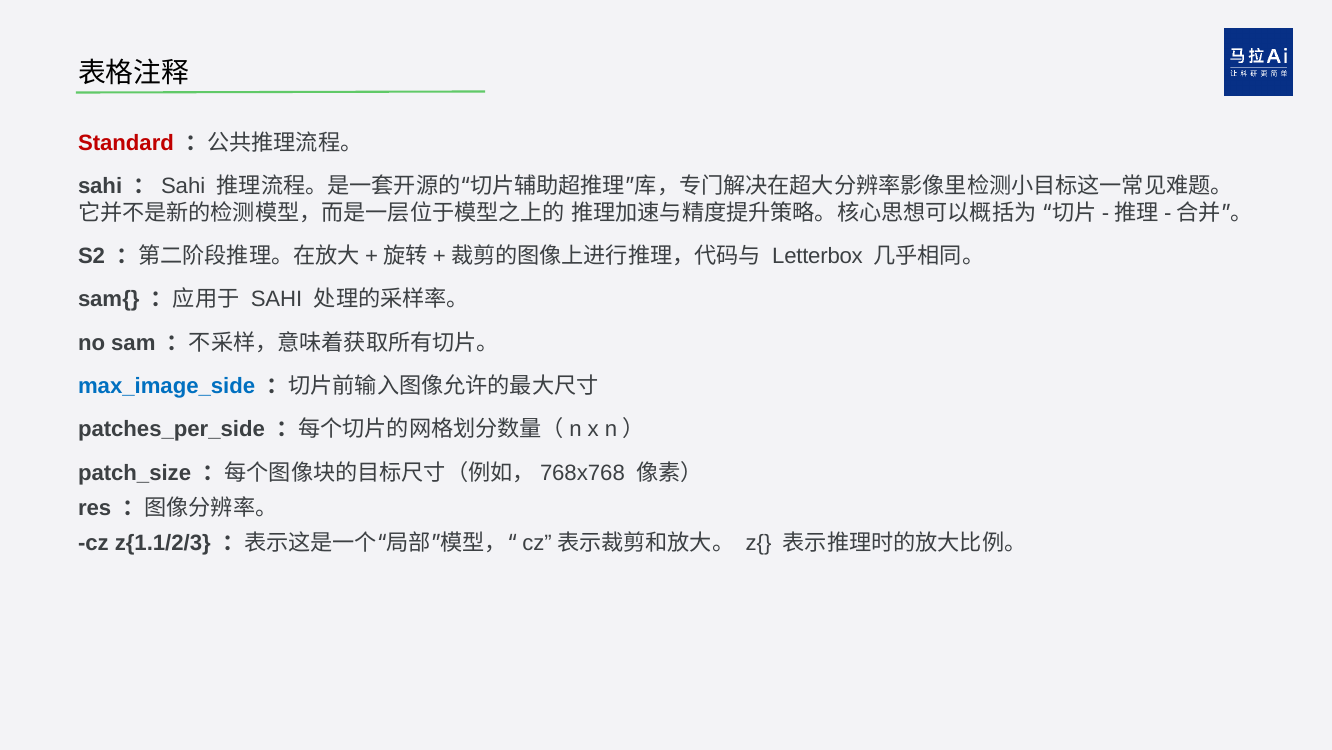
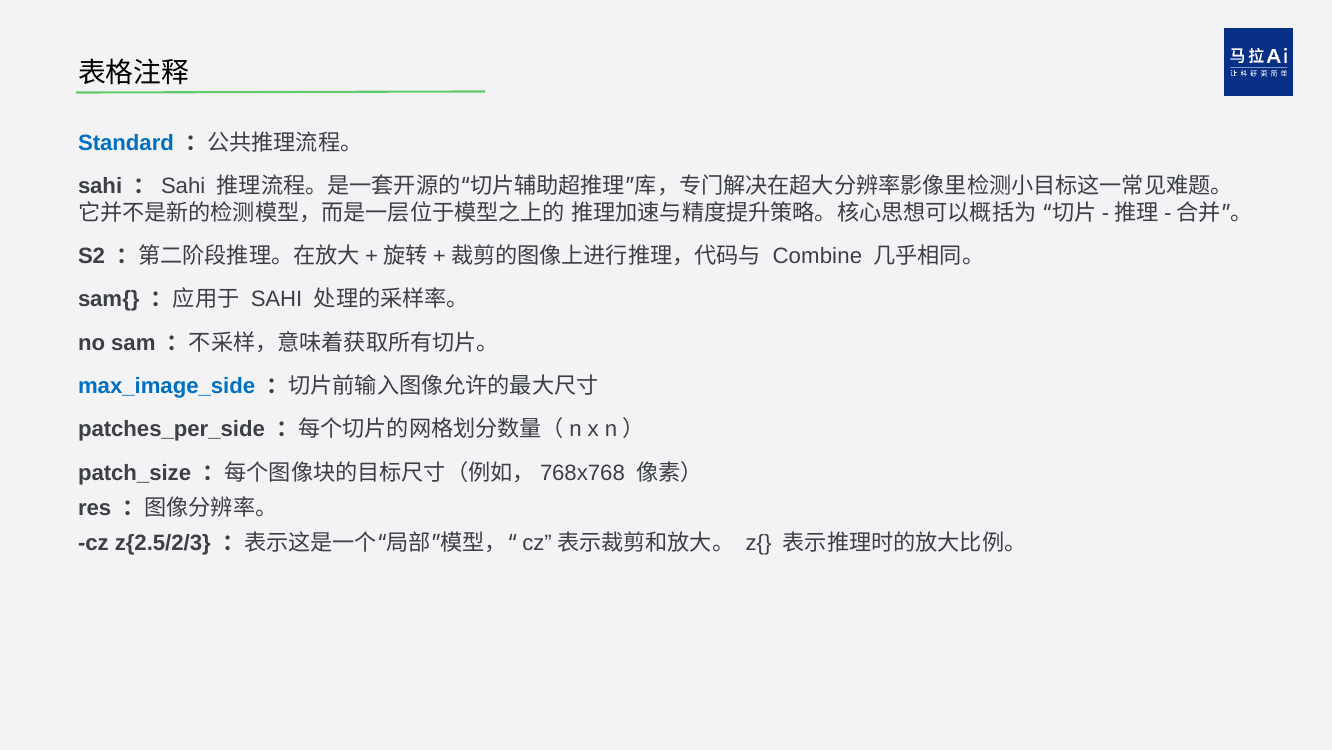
Standard colour: red -> blue (126, 143)
Letterbox: Letterbox -> Combine (817, 256)
z{1.1/2/3: z{1.1/2/3 -> z{2.5/2/3 (163, 542)
